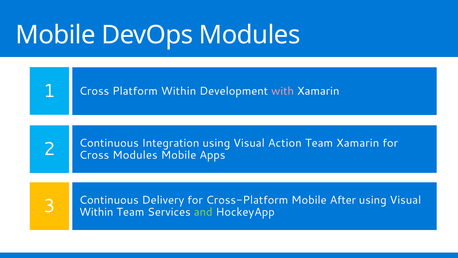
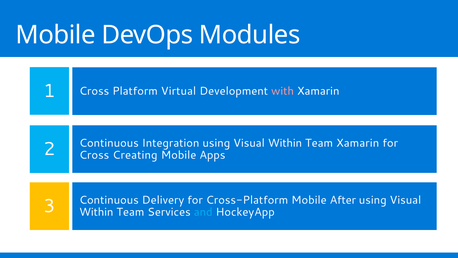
Platform Within: Within -> Virtual (179, 91)
Integration using Visual Action: Action -> Within (285, 143)
Cross Modules: Modules -> Creating (135, 155)
and colour: light green -> light blue (203, 212)
